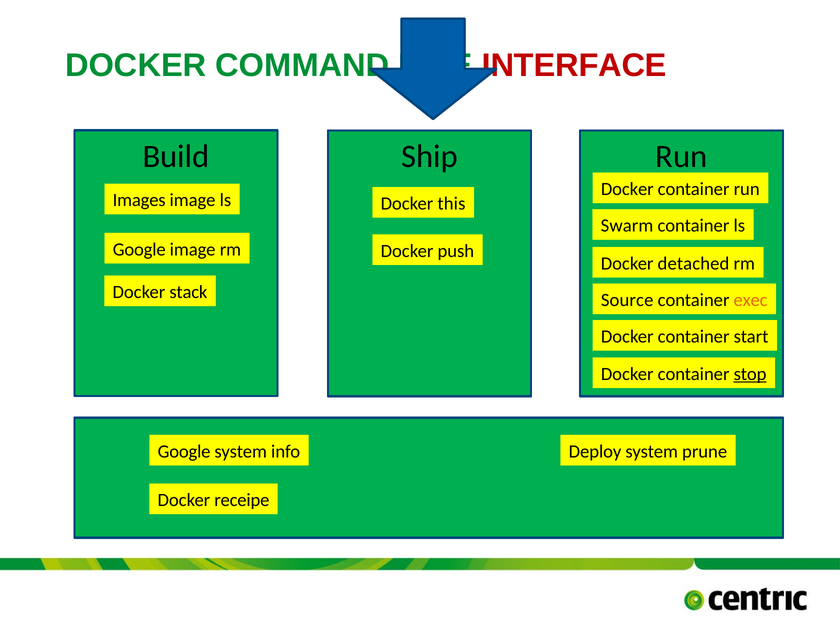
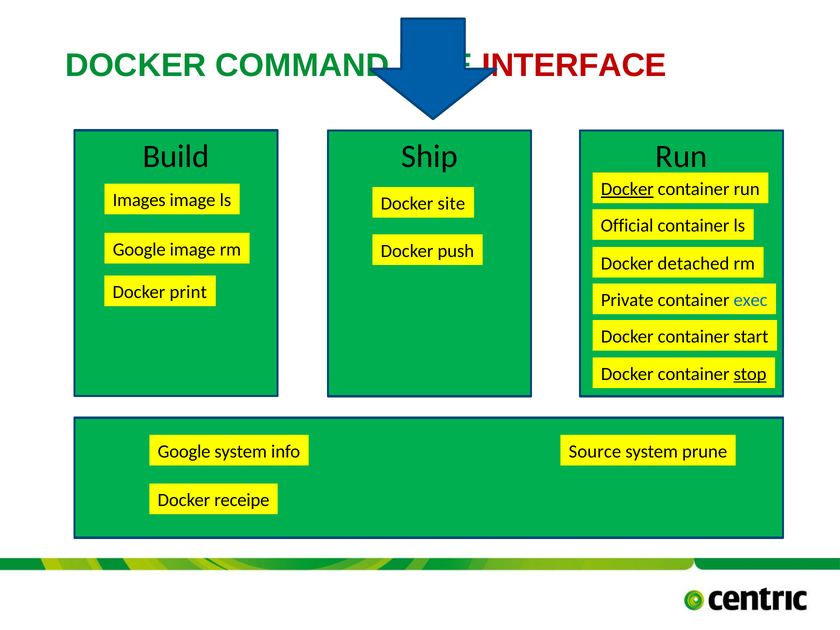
Docker underline: none -> present (627, 189)
this: this -> site (451, 204)
Swarm: Swarm -> Official (627, 226)
stack: stack -> print (188, 292)
Source: Source -> Private (627, 300)
exec colour: orange -> blue (751, 300)
Deploy: Deploy -> Source (595, 451)
